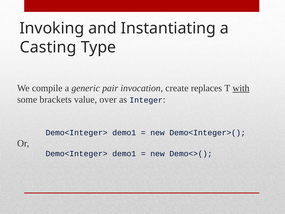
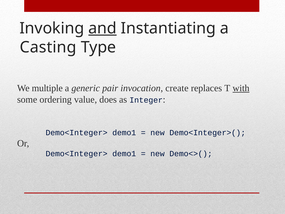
and underline: none -> present (103, 28)
compile: compile -> multiple (47, 88)
brackets: brackets -> ordering (56, 99)
over: over -> does (108, 99)
